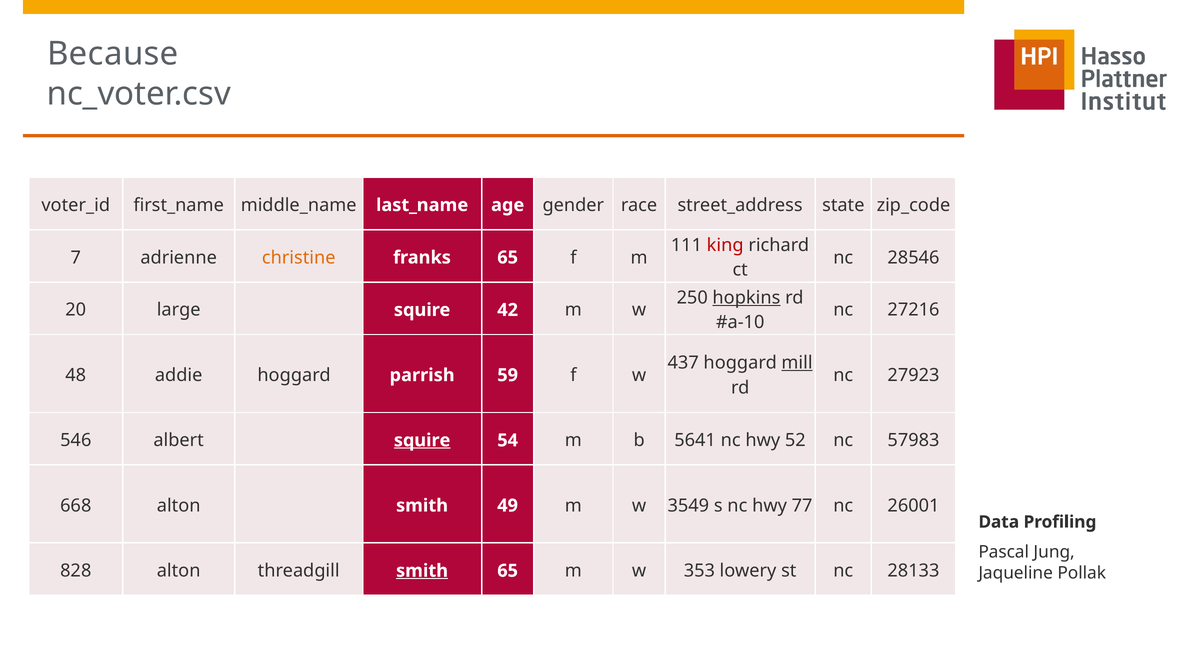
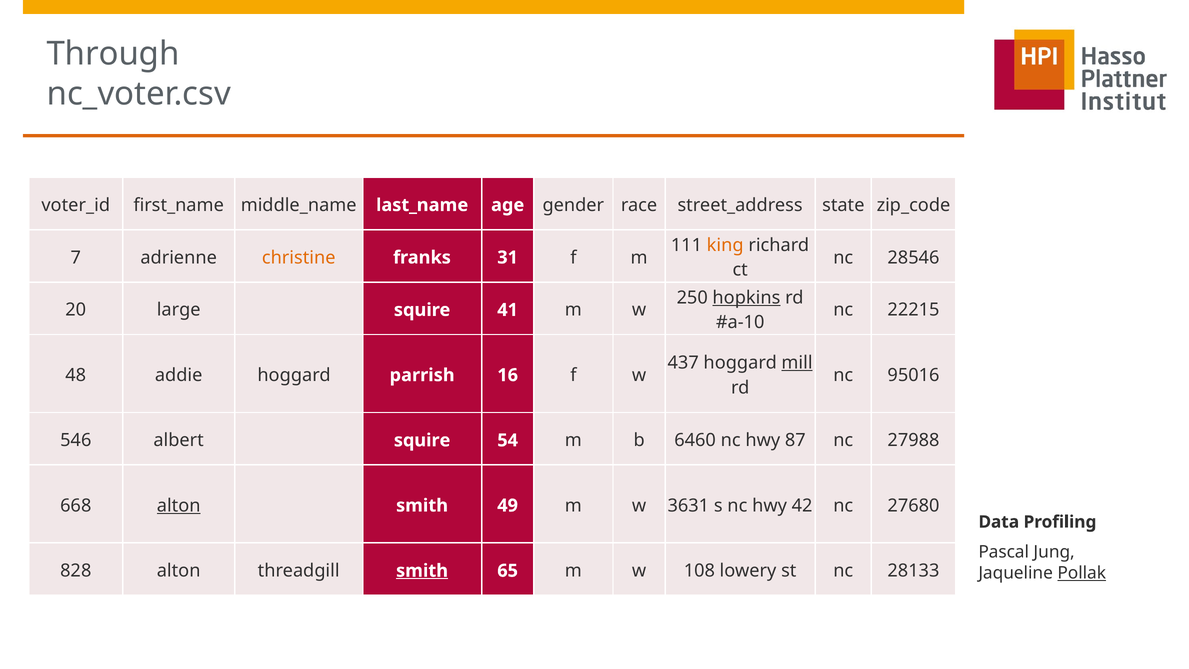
Because: Because -> Through (113, 54)
king colour: red -> orange (725, 245)
franks 65: 65 -> 31 (508, 257)
42: 42 -> 41 (508, 310)
27216: 27216 -> 22215 (913, 310)
59: 59 -> 16 (508, 375)
27923: 27923 -> 95016 (913, 375)
squire underline: present -> none (422, 440)
5641: 5641 -> 6460 (695, 440)
52: 52 -> 87 (795, 440)
57983: 57983 -> 27988 (913, 440)
alton underline: none -> present (179, 505)
3549: 3549 -> 3631 (688, 505)
77: 77 -> 42 (802, 505)
26001: 26001 -> 27680 (913, 505)
353: 353 -> 108 (699, 571)
Pollak underline: none -> present (1082, 573)
